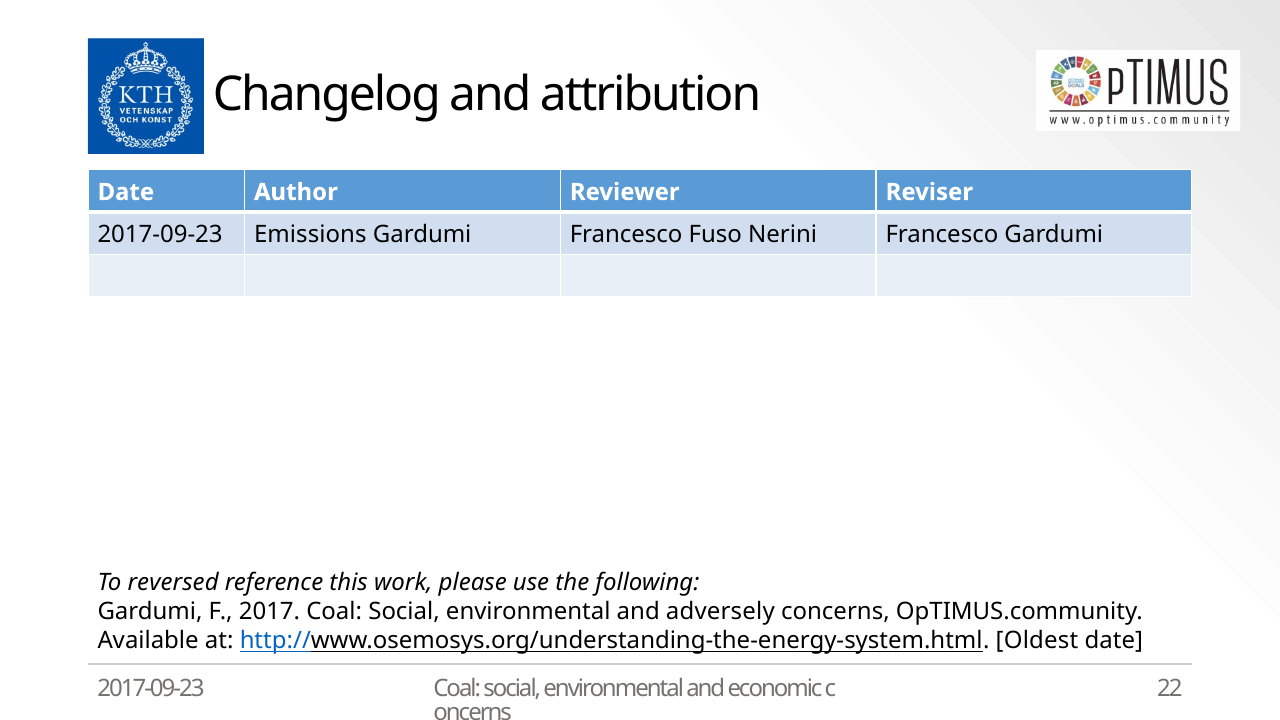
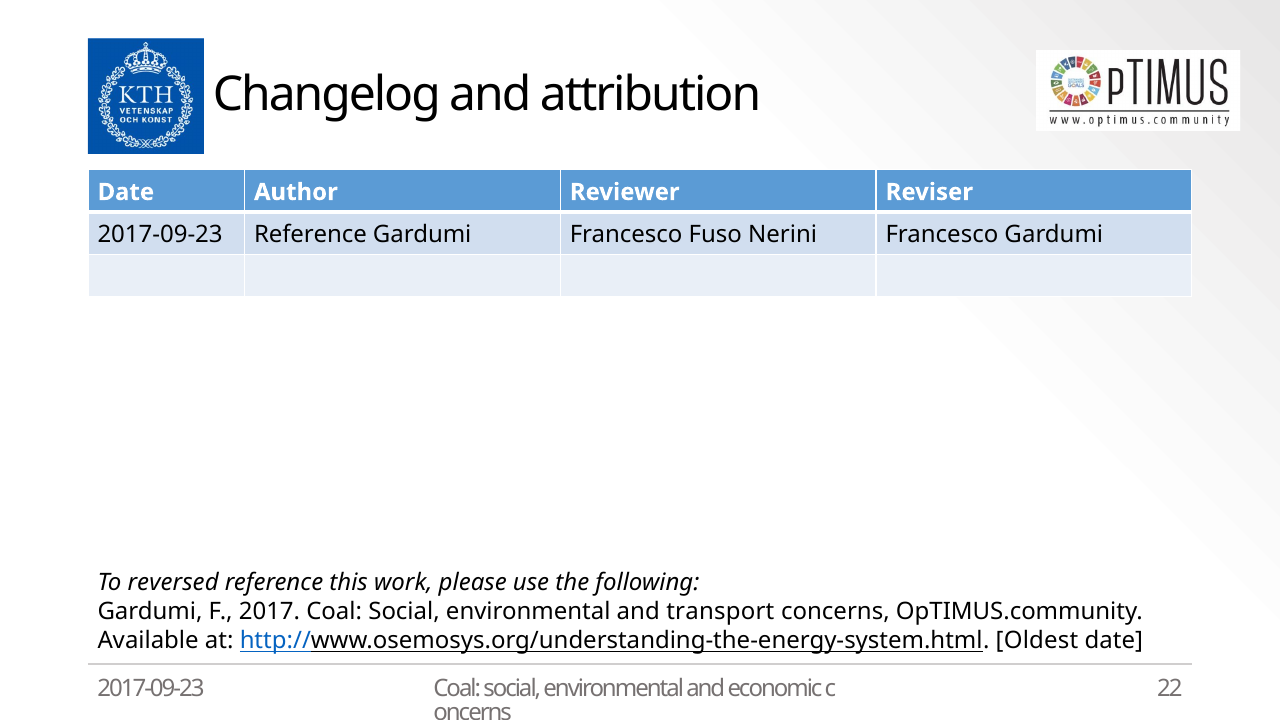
2017-09-23 Emissions: Emissions -> Reference (310, 234)
adversely: adversely -> transport (720, 612)
